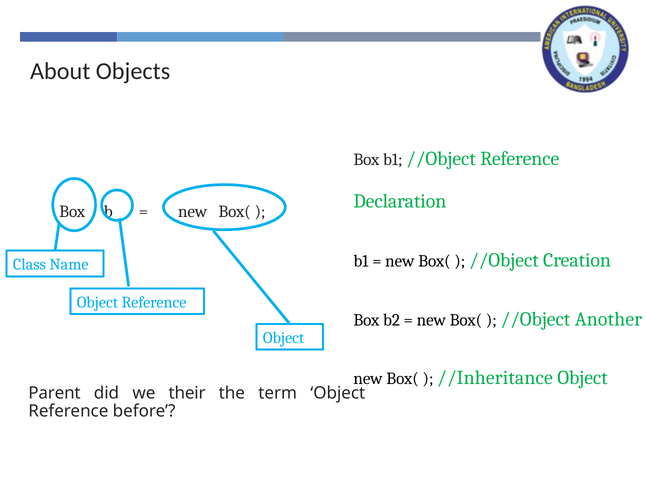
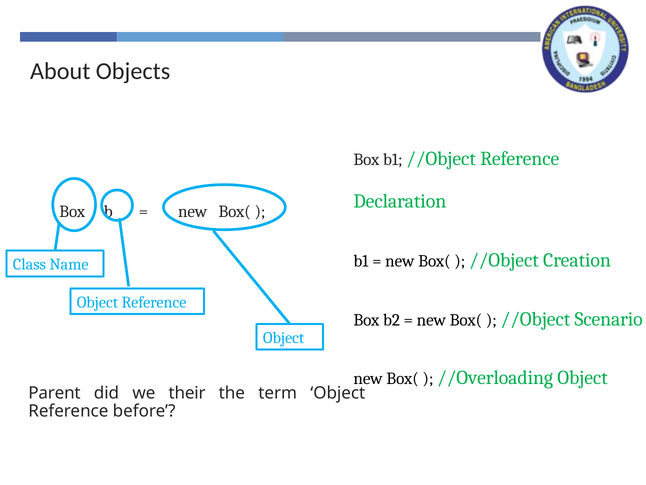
Another: Another -> Scenario (609, 319)
//Inheritance: //Inheritance -> //Overloading (495, 377)
